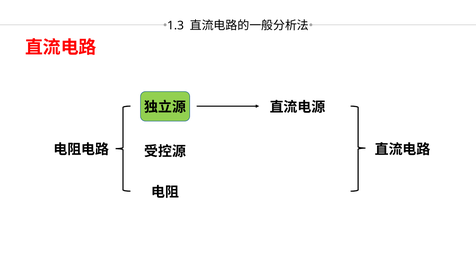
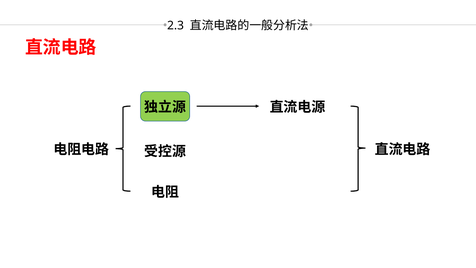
1.3: 1.3 -> 2.3 (176, 26)
